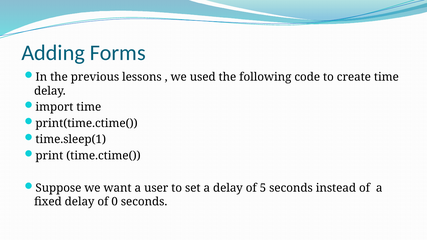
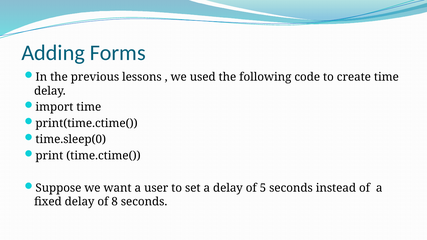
time.sleep(1: time.sleep(1 -> time.sleep(0 (71, 140)
0: 0 -> 8 (115, 202)
